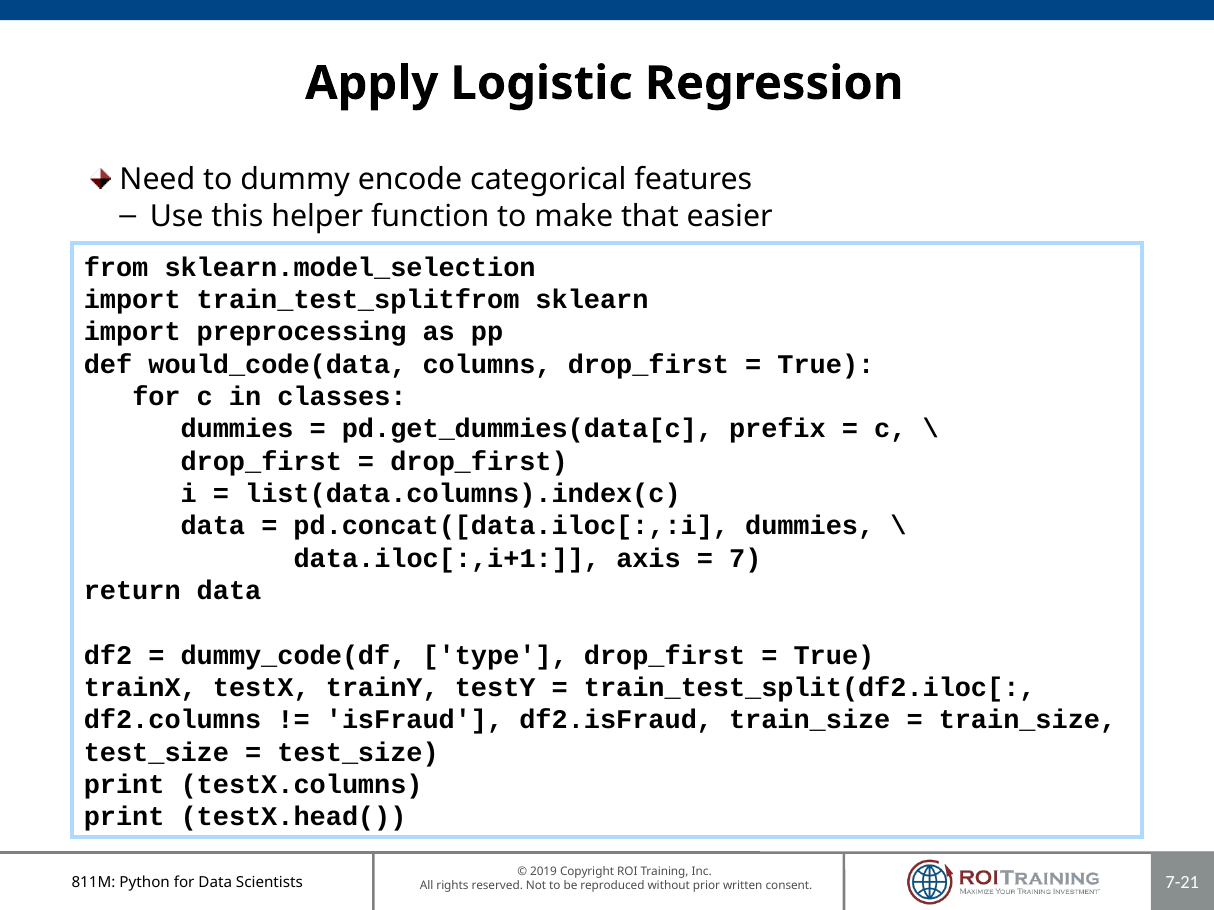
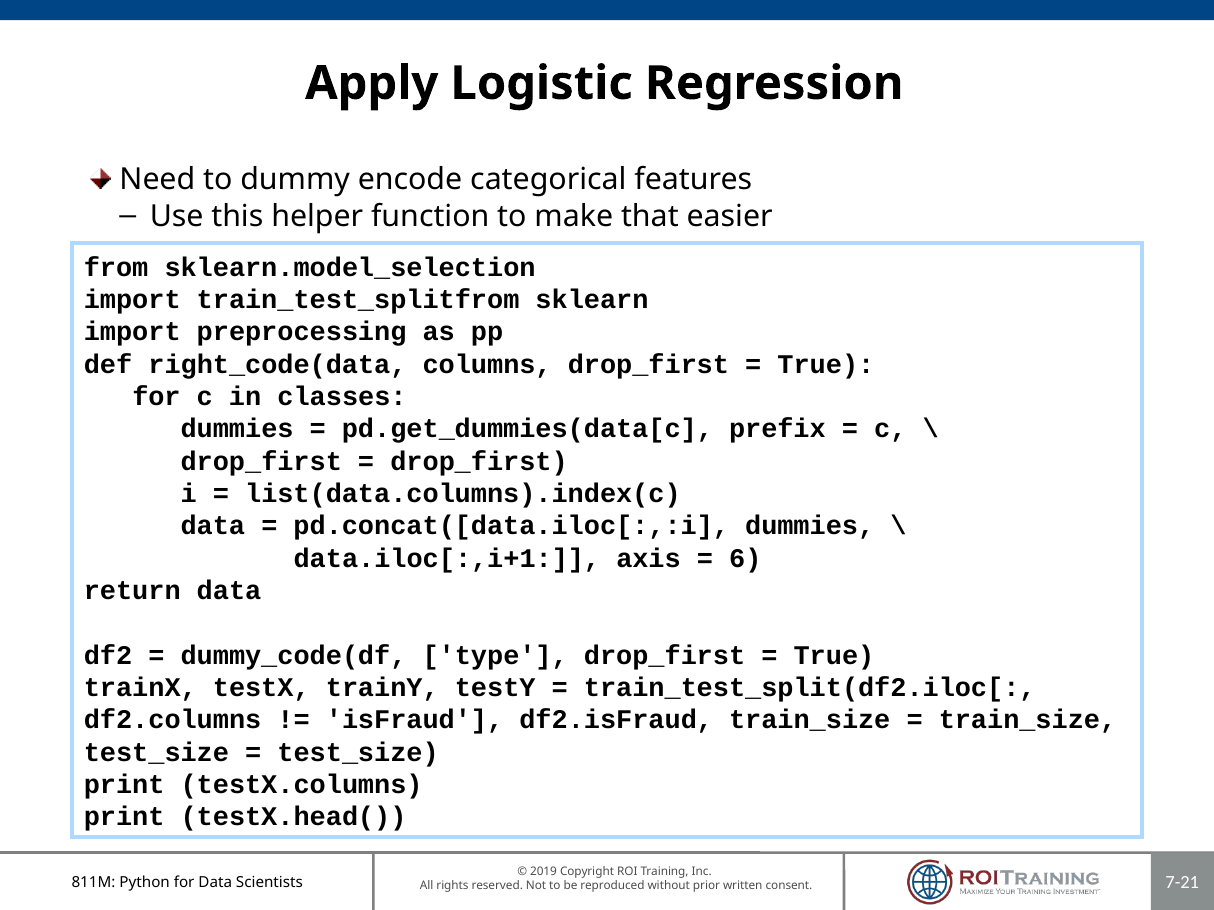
would_code(data: would_code(data -> right_code(data (277, 364)
7: 7 -> 6 (745, 559)
